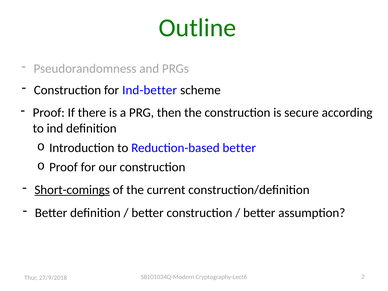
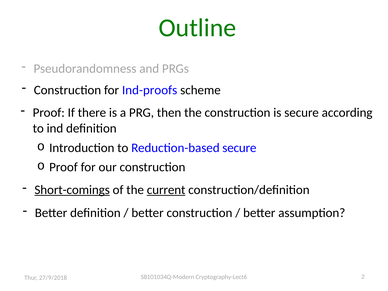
Ind-better: Ind-better -> Ind-proofs (150, 90)
Reduction-based better: better -> secure (239, 148)
current underline: none -> present (166, 190)
